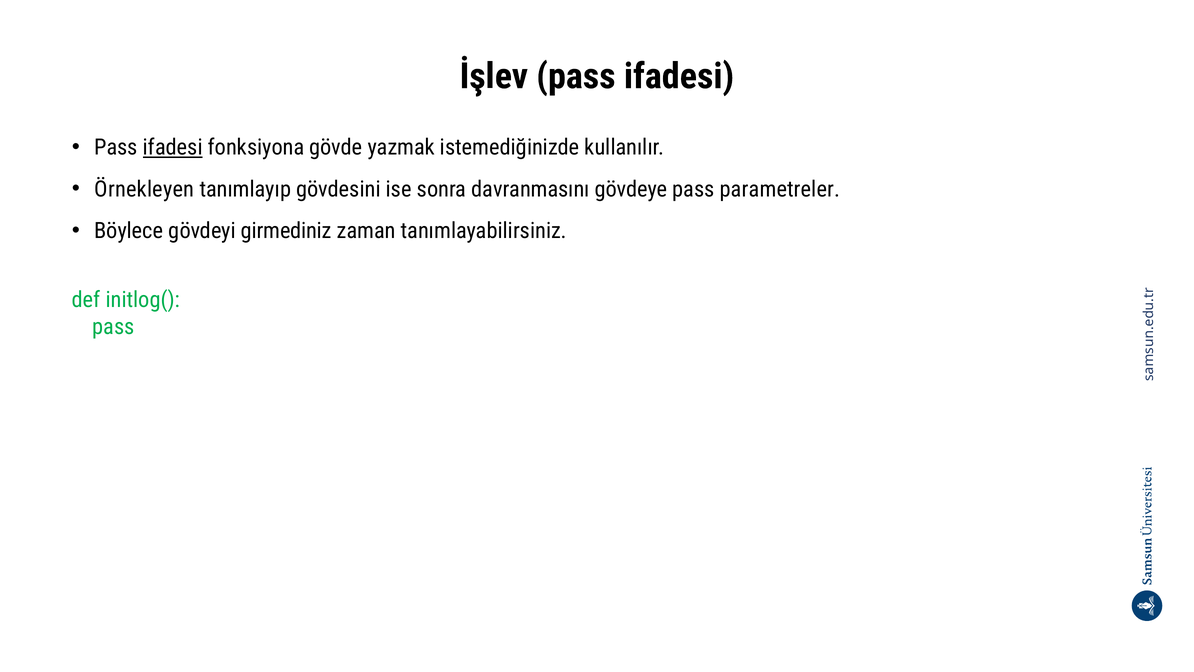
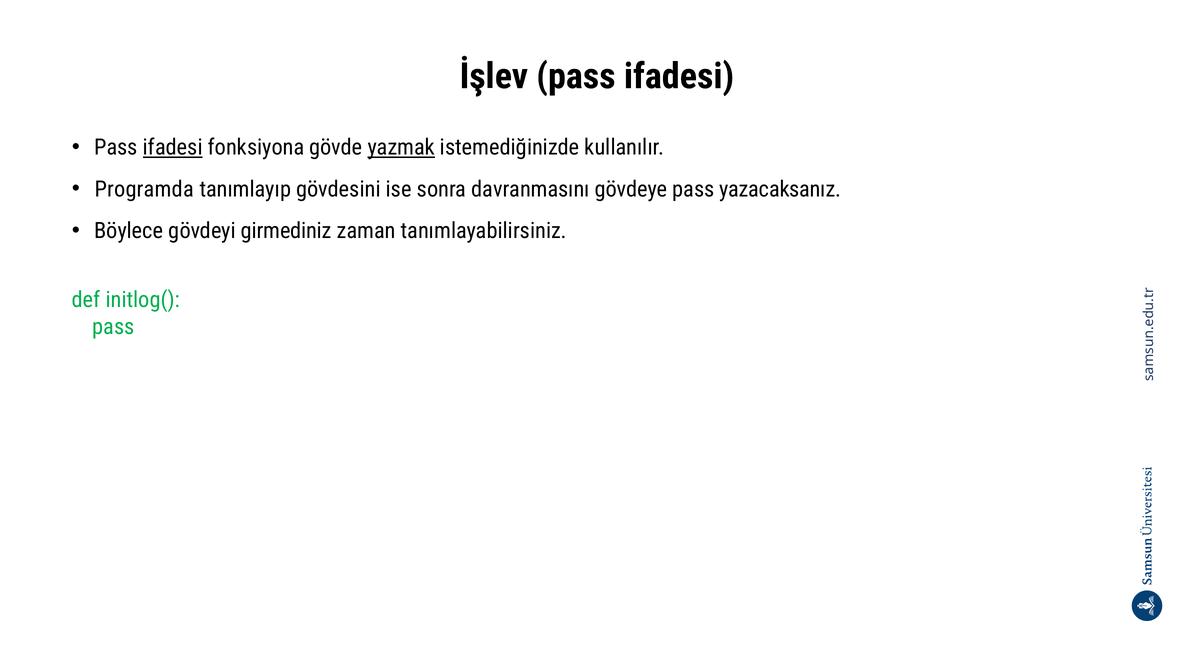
yazmak underline: none -> present (401, 147)
Örnekleyen: Örnekleyen -> Programda (144, 189)
parametreler: parametreler -> yazacaksanız (780, 189)
